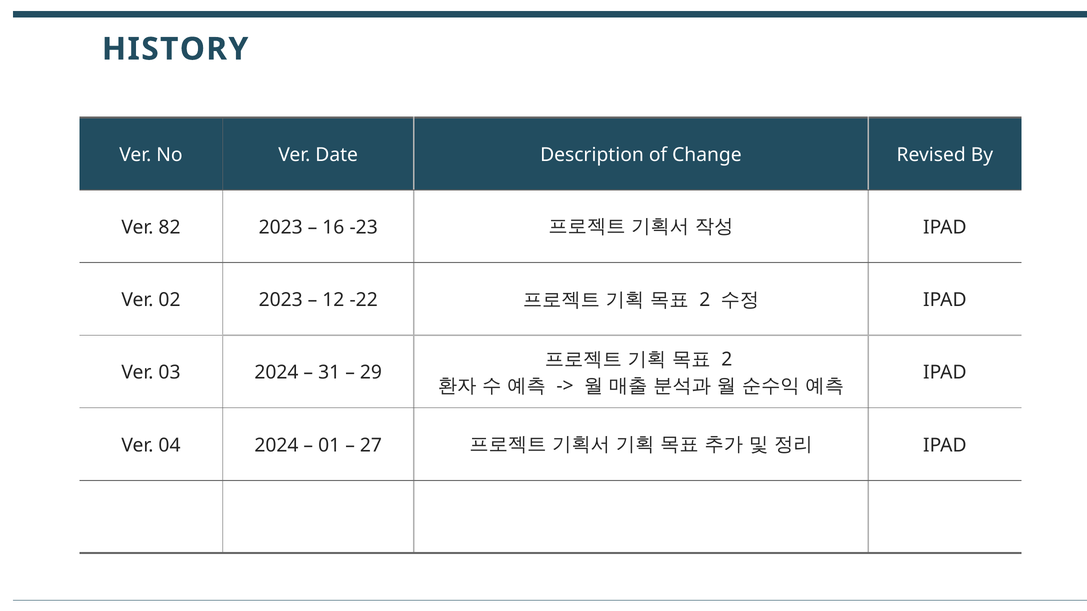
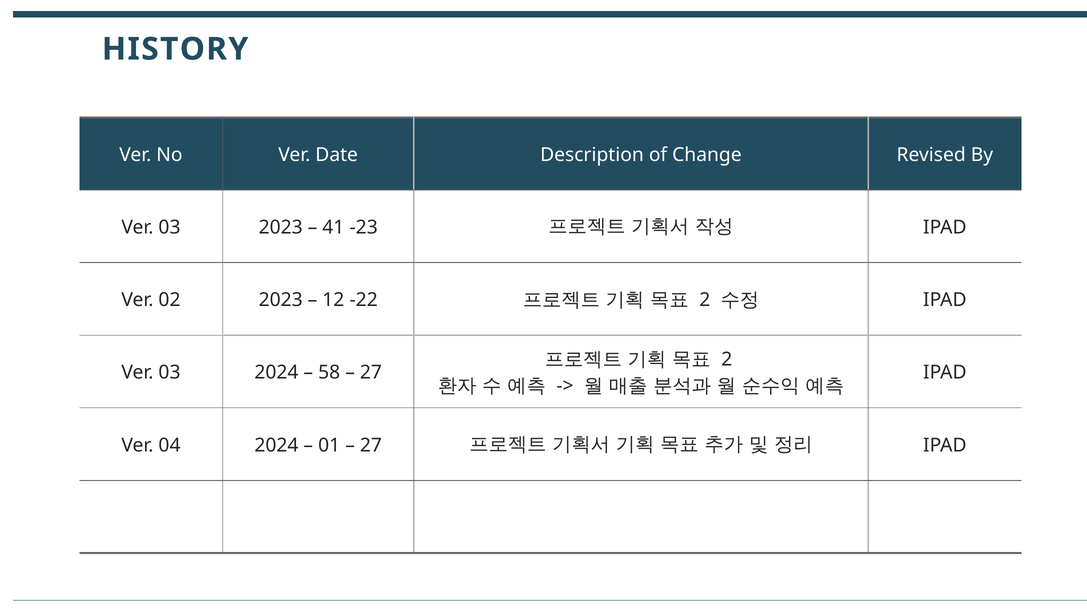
82: 82 -> 03 (170, 228)
16: 16 -> 41 (333, 228)
31: 31 -> 58 (329, 373)
29: 29 -> 27 (371, 373)
